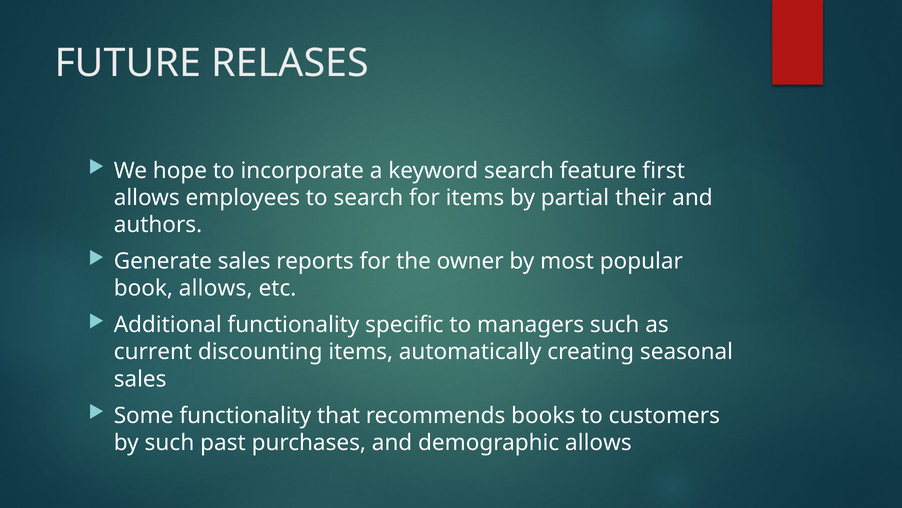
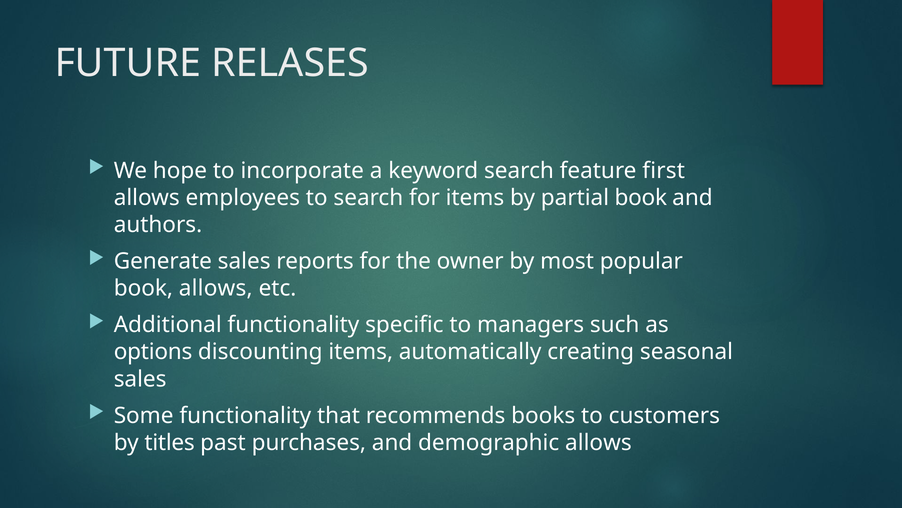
partial their: their -> book (641, 197)
current: current -> options (153, 352)
by such: such -> titles (170, 442)
